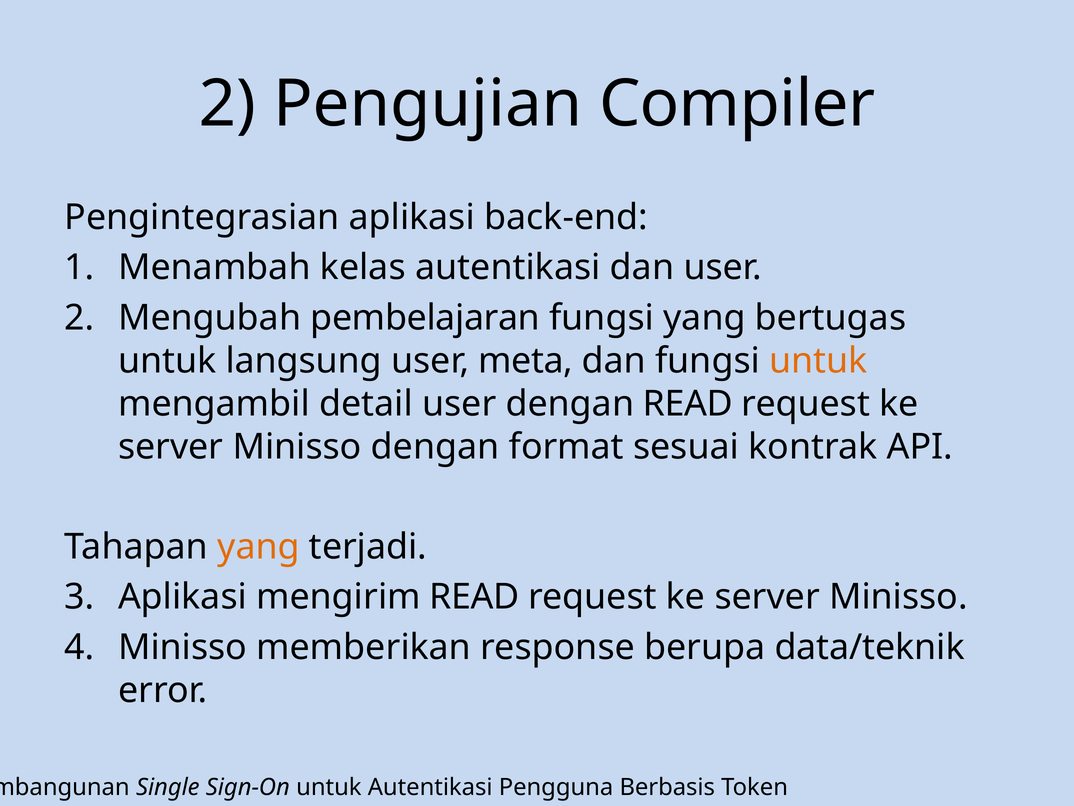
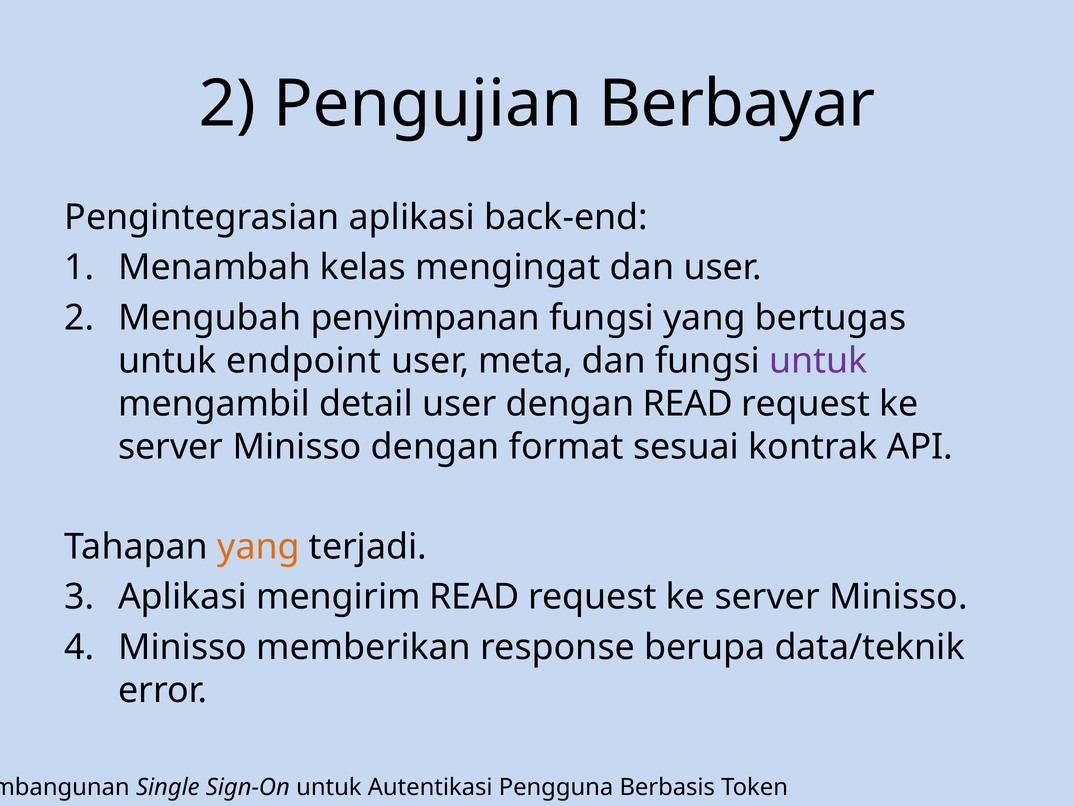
Compiler: Compiler -> Berbayar (737, 104)
kelas autentikasi: autentikasi -> mengingat (508, 267)
pembelajaran: pembelajaran -> penyimpanan (425, 318)
langsung: langsung -> endpoint (304, 360)
untuk colour: orange -> purple (818, 360)
